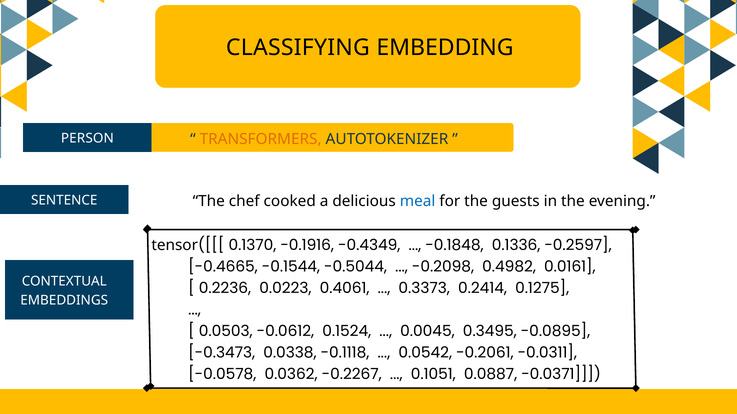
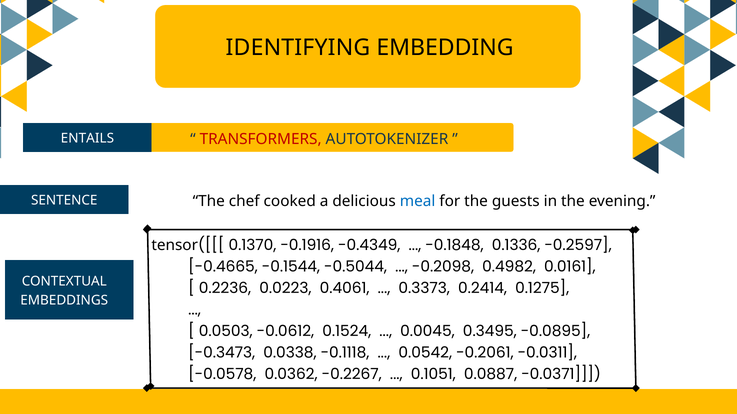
CLASSIFYING: CLASSIFYING -> IDENTIFYING (298, 48)
PERSON: PERSON -> ENTAILS (87, 139)
TRANSFORMERS colour: orange -> red (261, 139)
